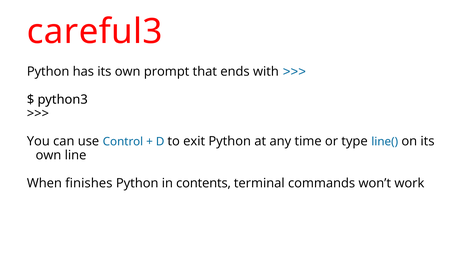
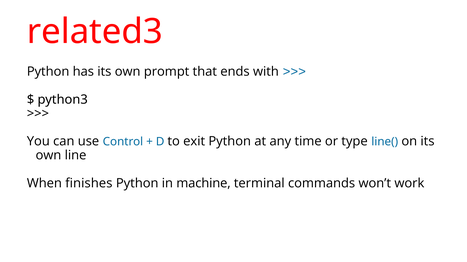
careful3: careful3 -> related3 (95, 32)
contents: contents -> machine (204, 184)
